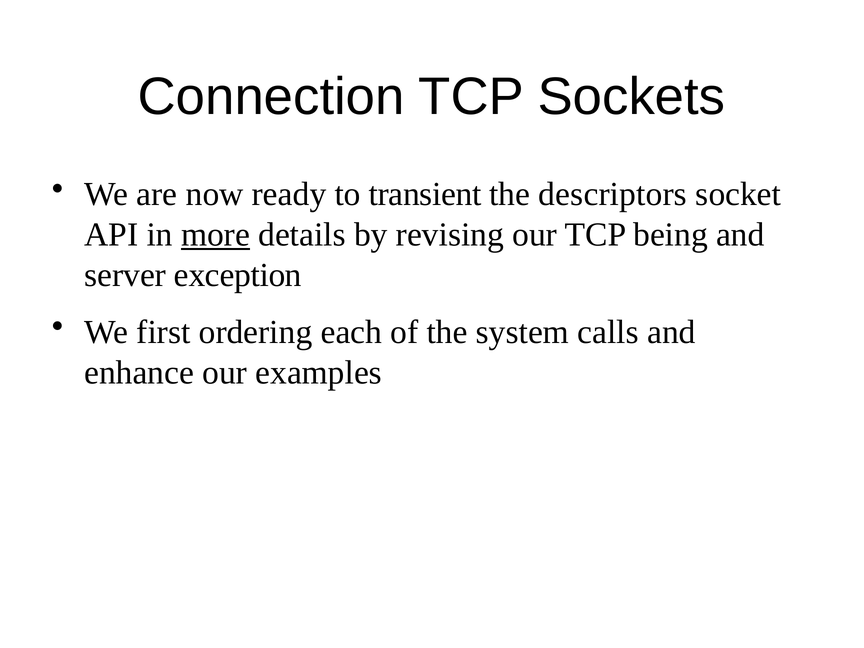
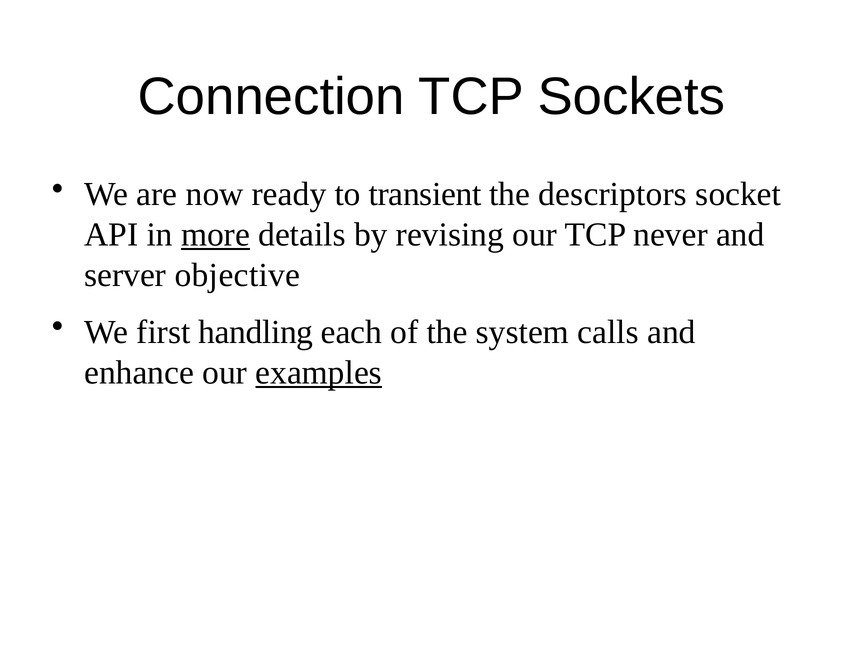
being: being -> never (671, 235)
exception: exception -> objective (238, 275)
ordering: ordering -> handling (256, 332)
examples underline: none -> present (319, 373)
